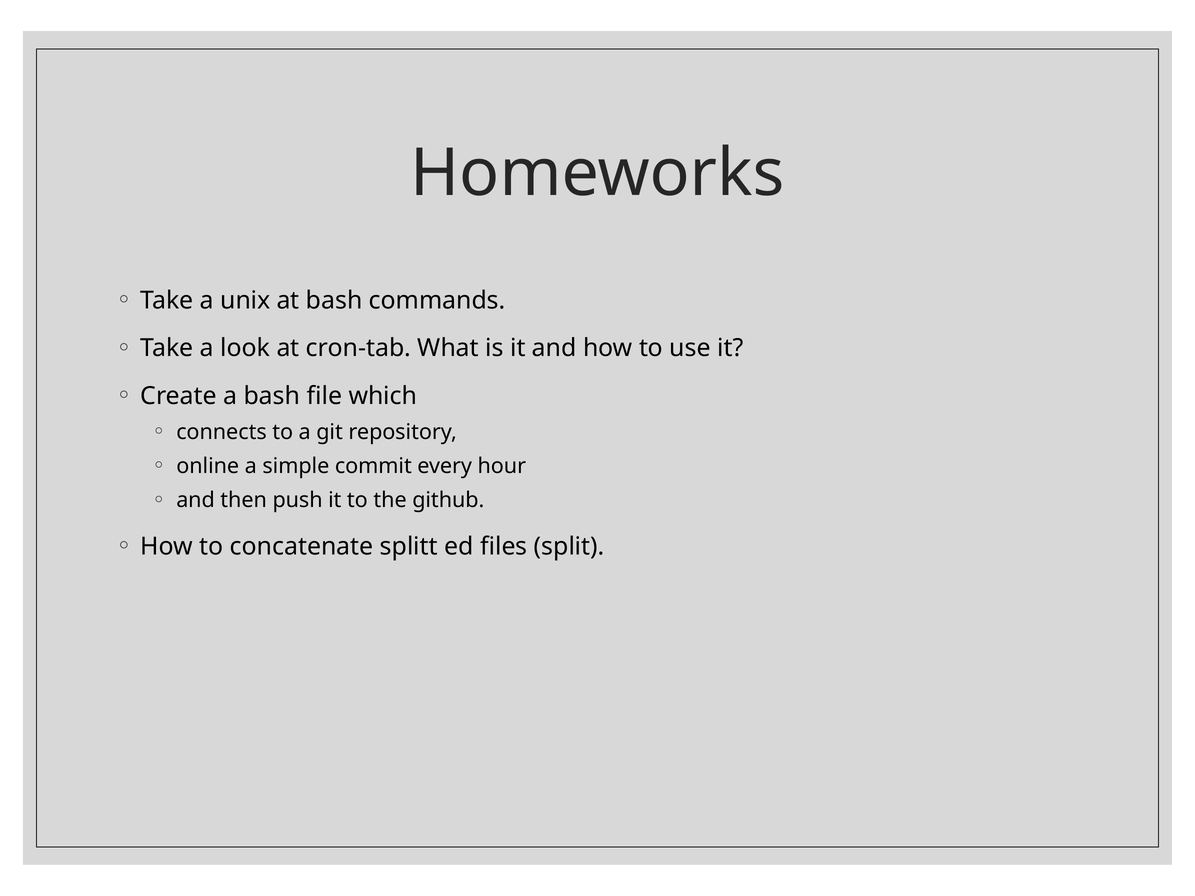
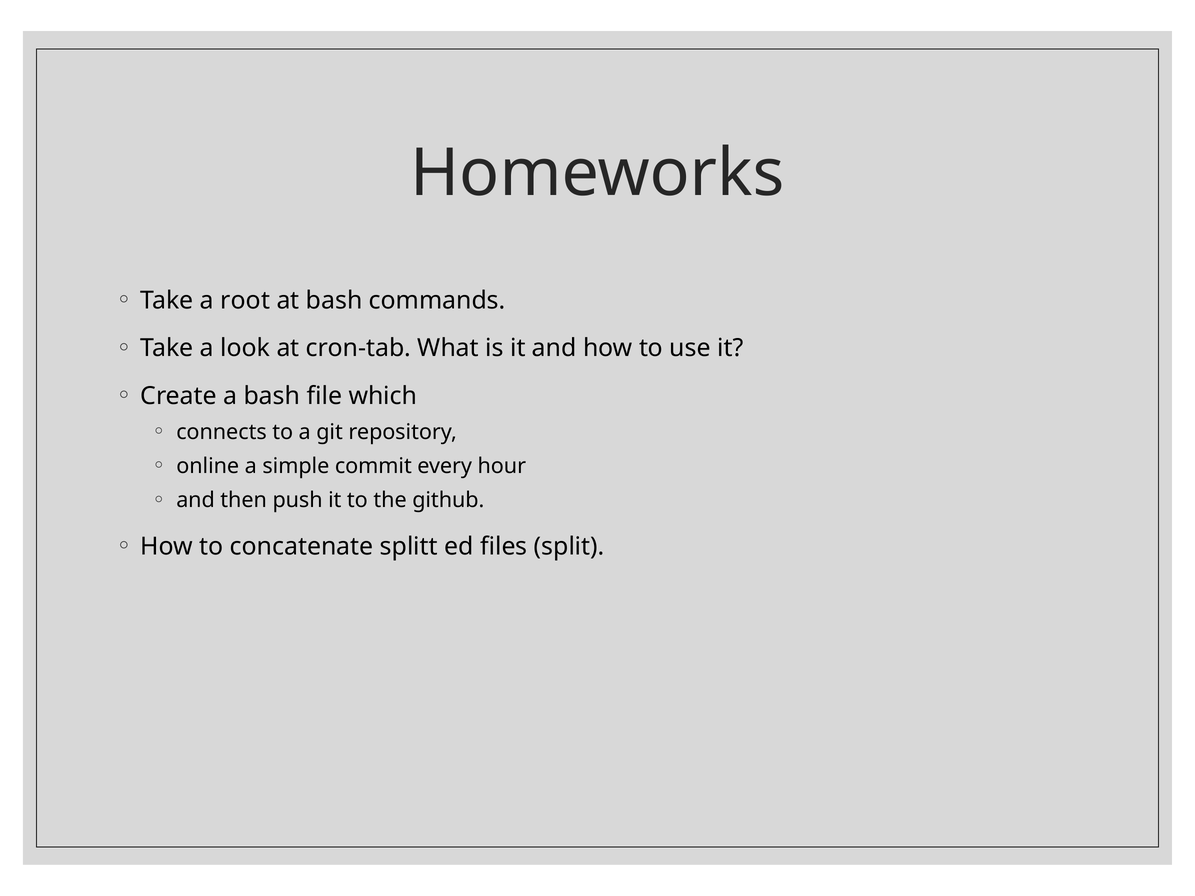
unix: unix -> root (245, 300)
